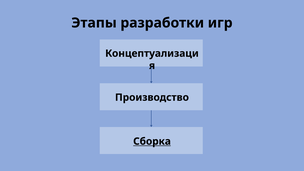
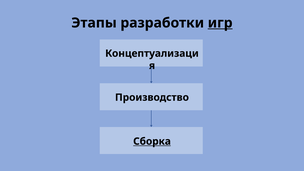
игр underline: none -> present (220, 23)
